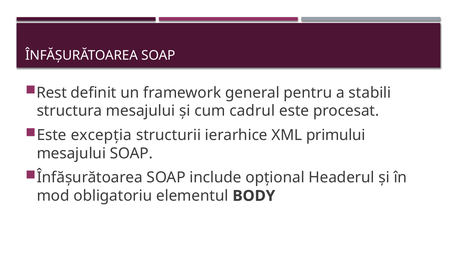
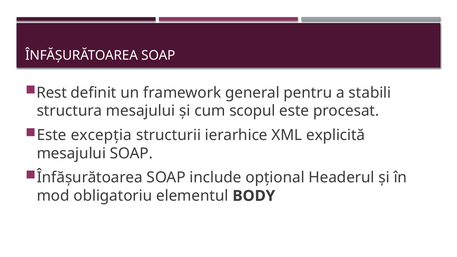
cadrul: cadrul -> scopul (252, 111)
primului: primului -> explicită (336, 135)
